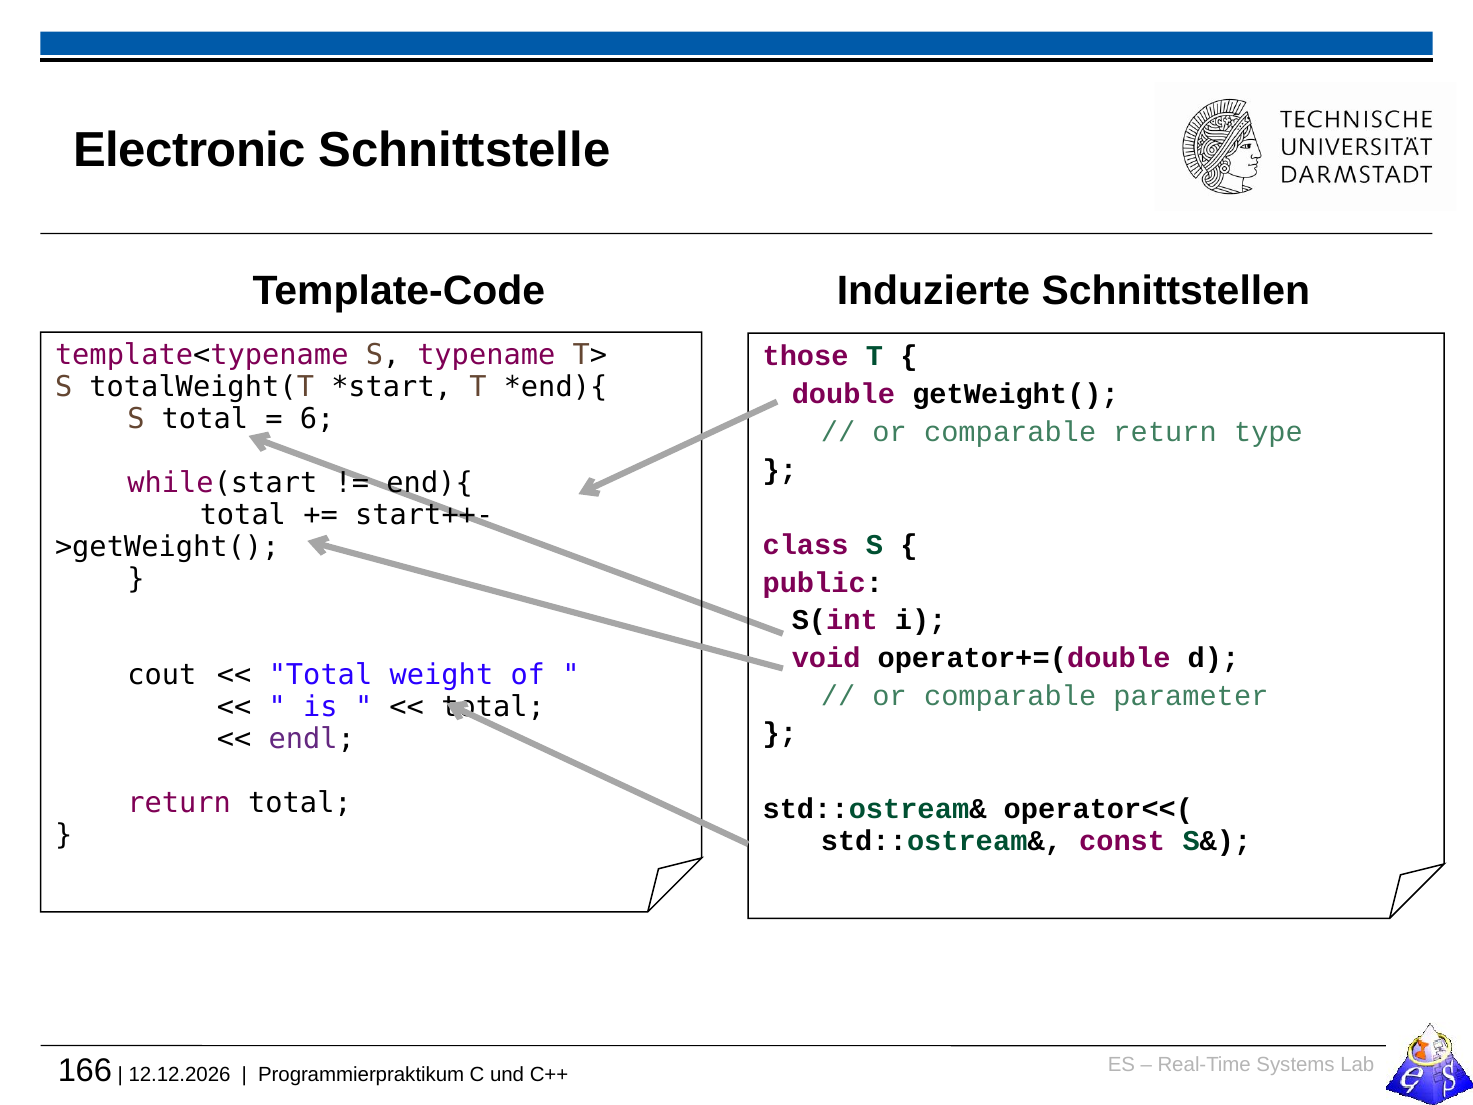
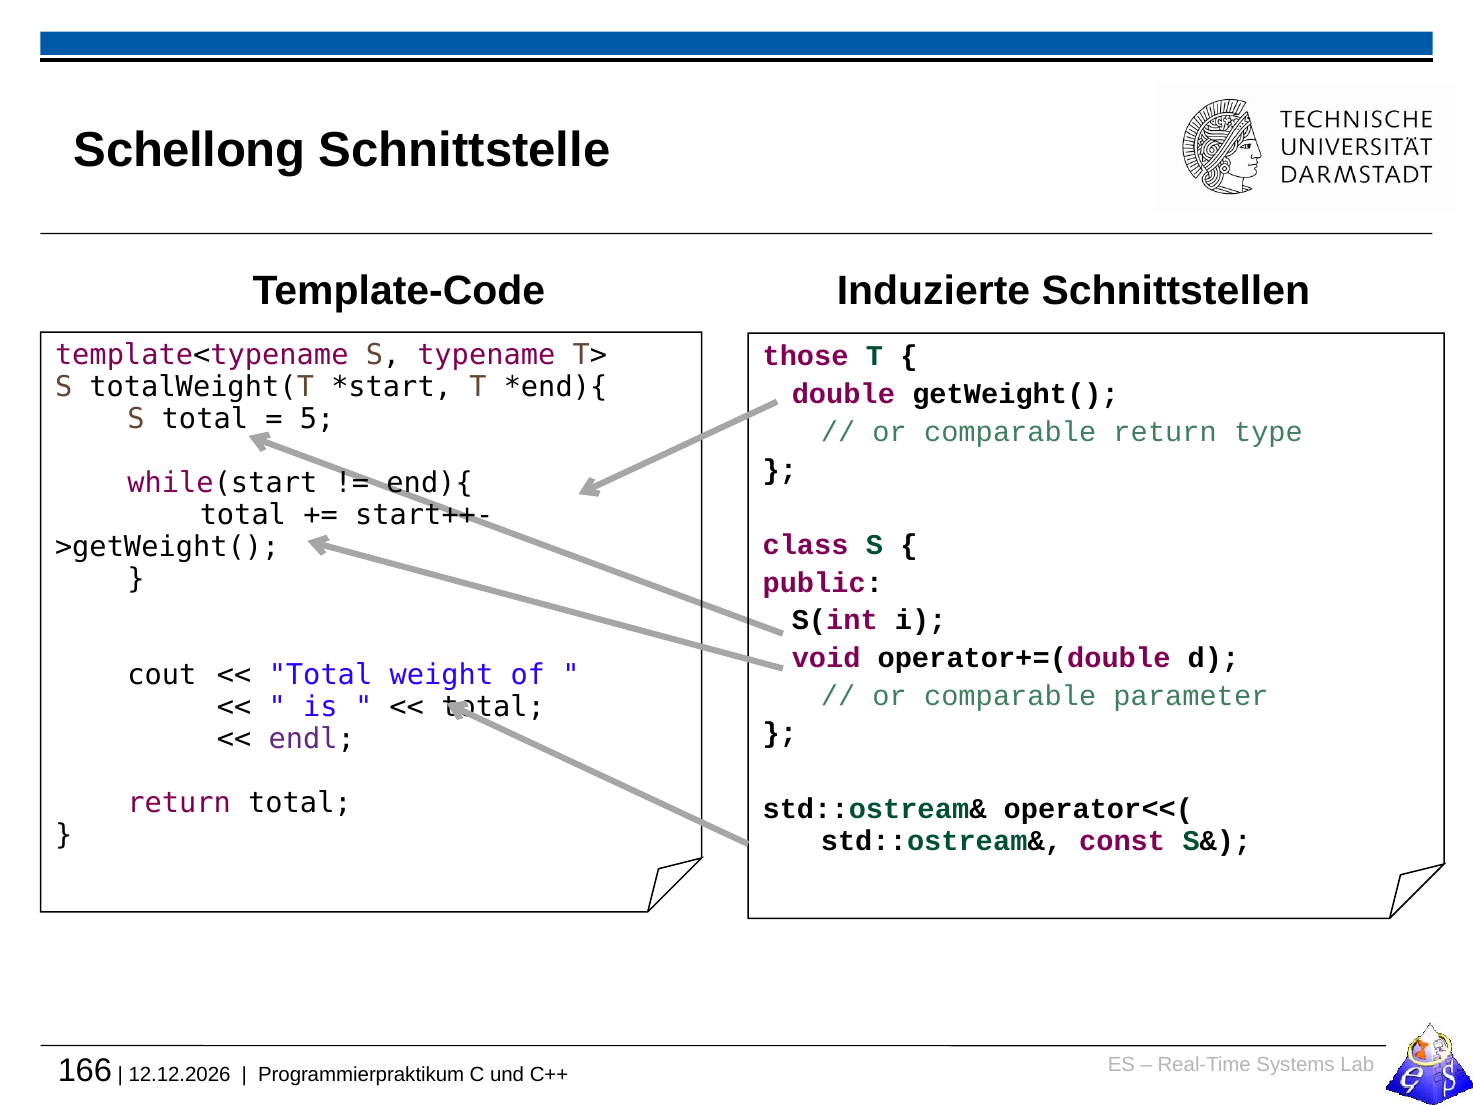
Electronic: Electronic -> Schellong (190, 150)
6: 6 -> 5 (317, 419)
